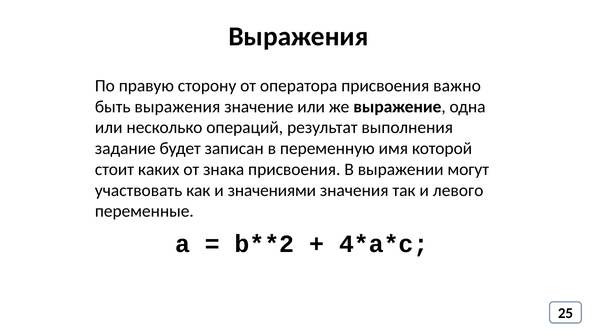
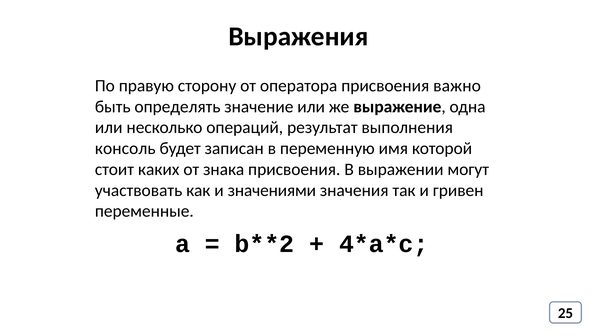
быть выражения: выражения -> определять (177, 107)
задание: задание -> консоль (125, 148)
левого: левого -> гривен (458, 190)
